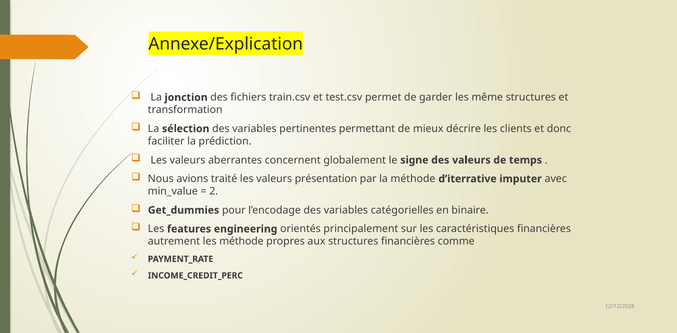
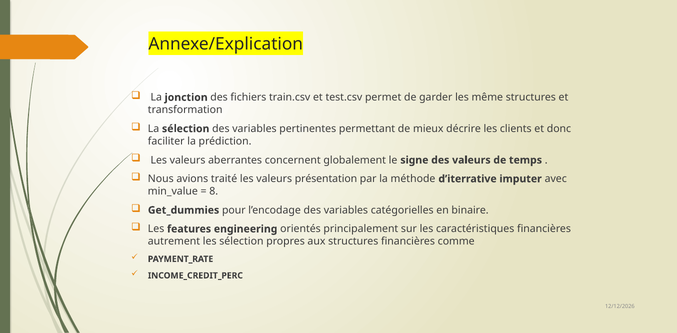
2: 2 -> 8 (214, 192)
les méthode: méthode -> sélection (241, 242)
